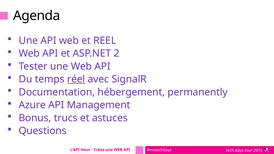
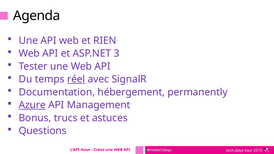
REEL: REEL -> RIEN (105, 41)
2: 2 -> 3 (117, 54)
Azure underline: none -> present (32, 105)
